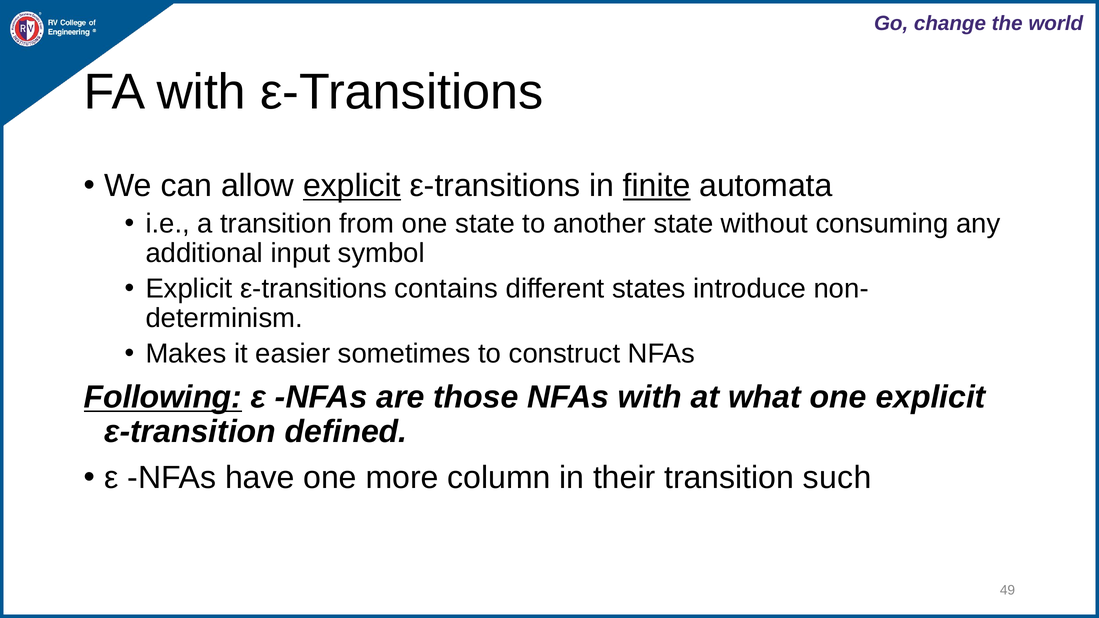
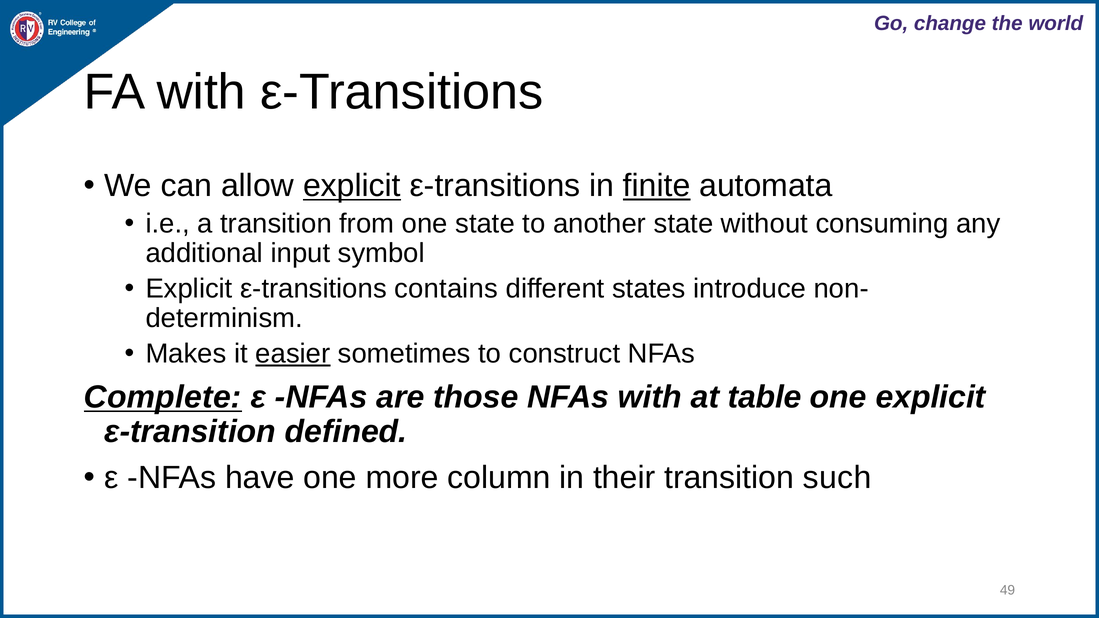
easier underline: none -> present (293, 354)
Following: Following -> Complete (163, 397)
what: what -> table (765, 397)
